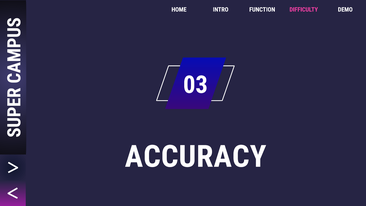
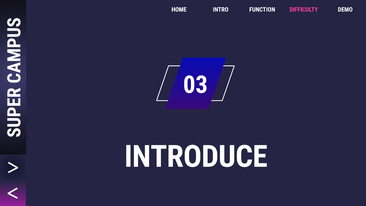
ACCURACY: ACCURACY -> INTRODUCE (196, 157)
